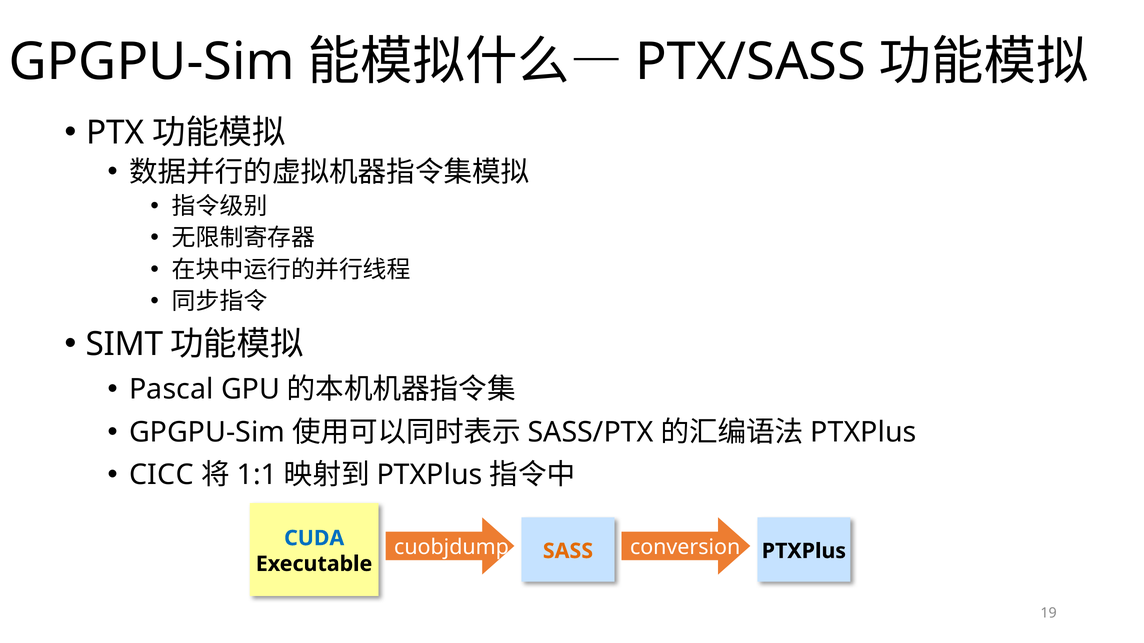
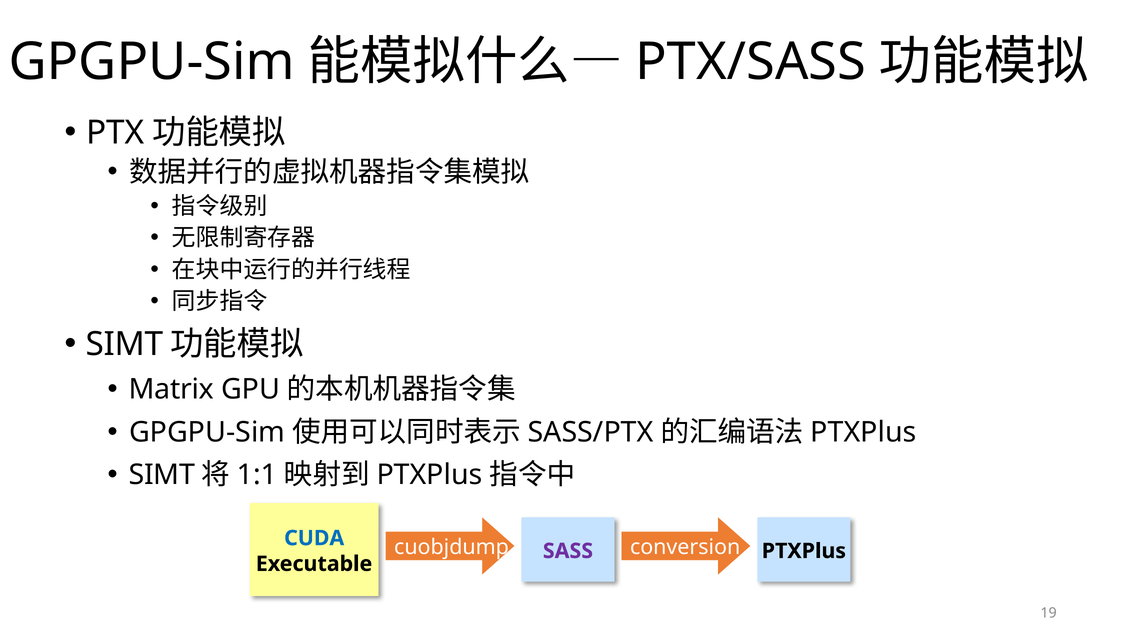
Pascal: Pascal -> Matrix (171, 390)
CICC: CICC -> SIMT (162, 475)
SASS colour: orange -> purple (568, 551)
